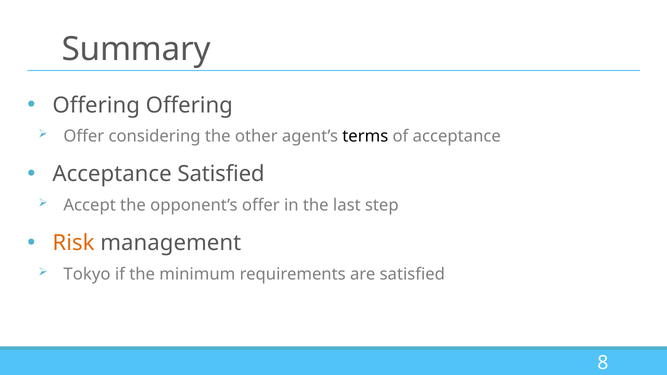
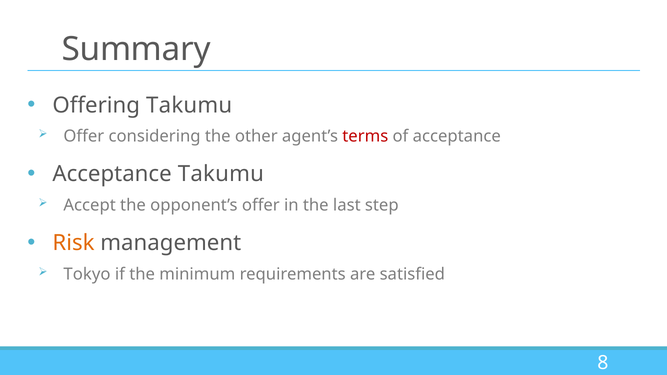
Offering Offering: Offering -> Takumu (189, 105)
terms colour: black -> red (365, 136)
Acceptance Satisfied: Satisfied -> Takumu (221, 174)
